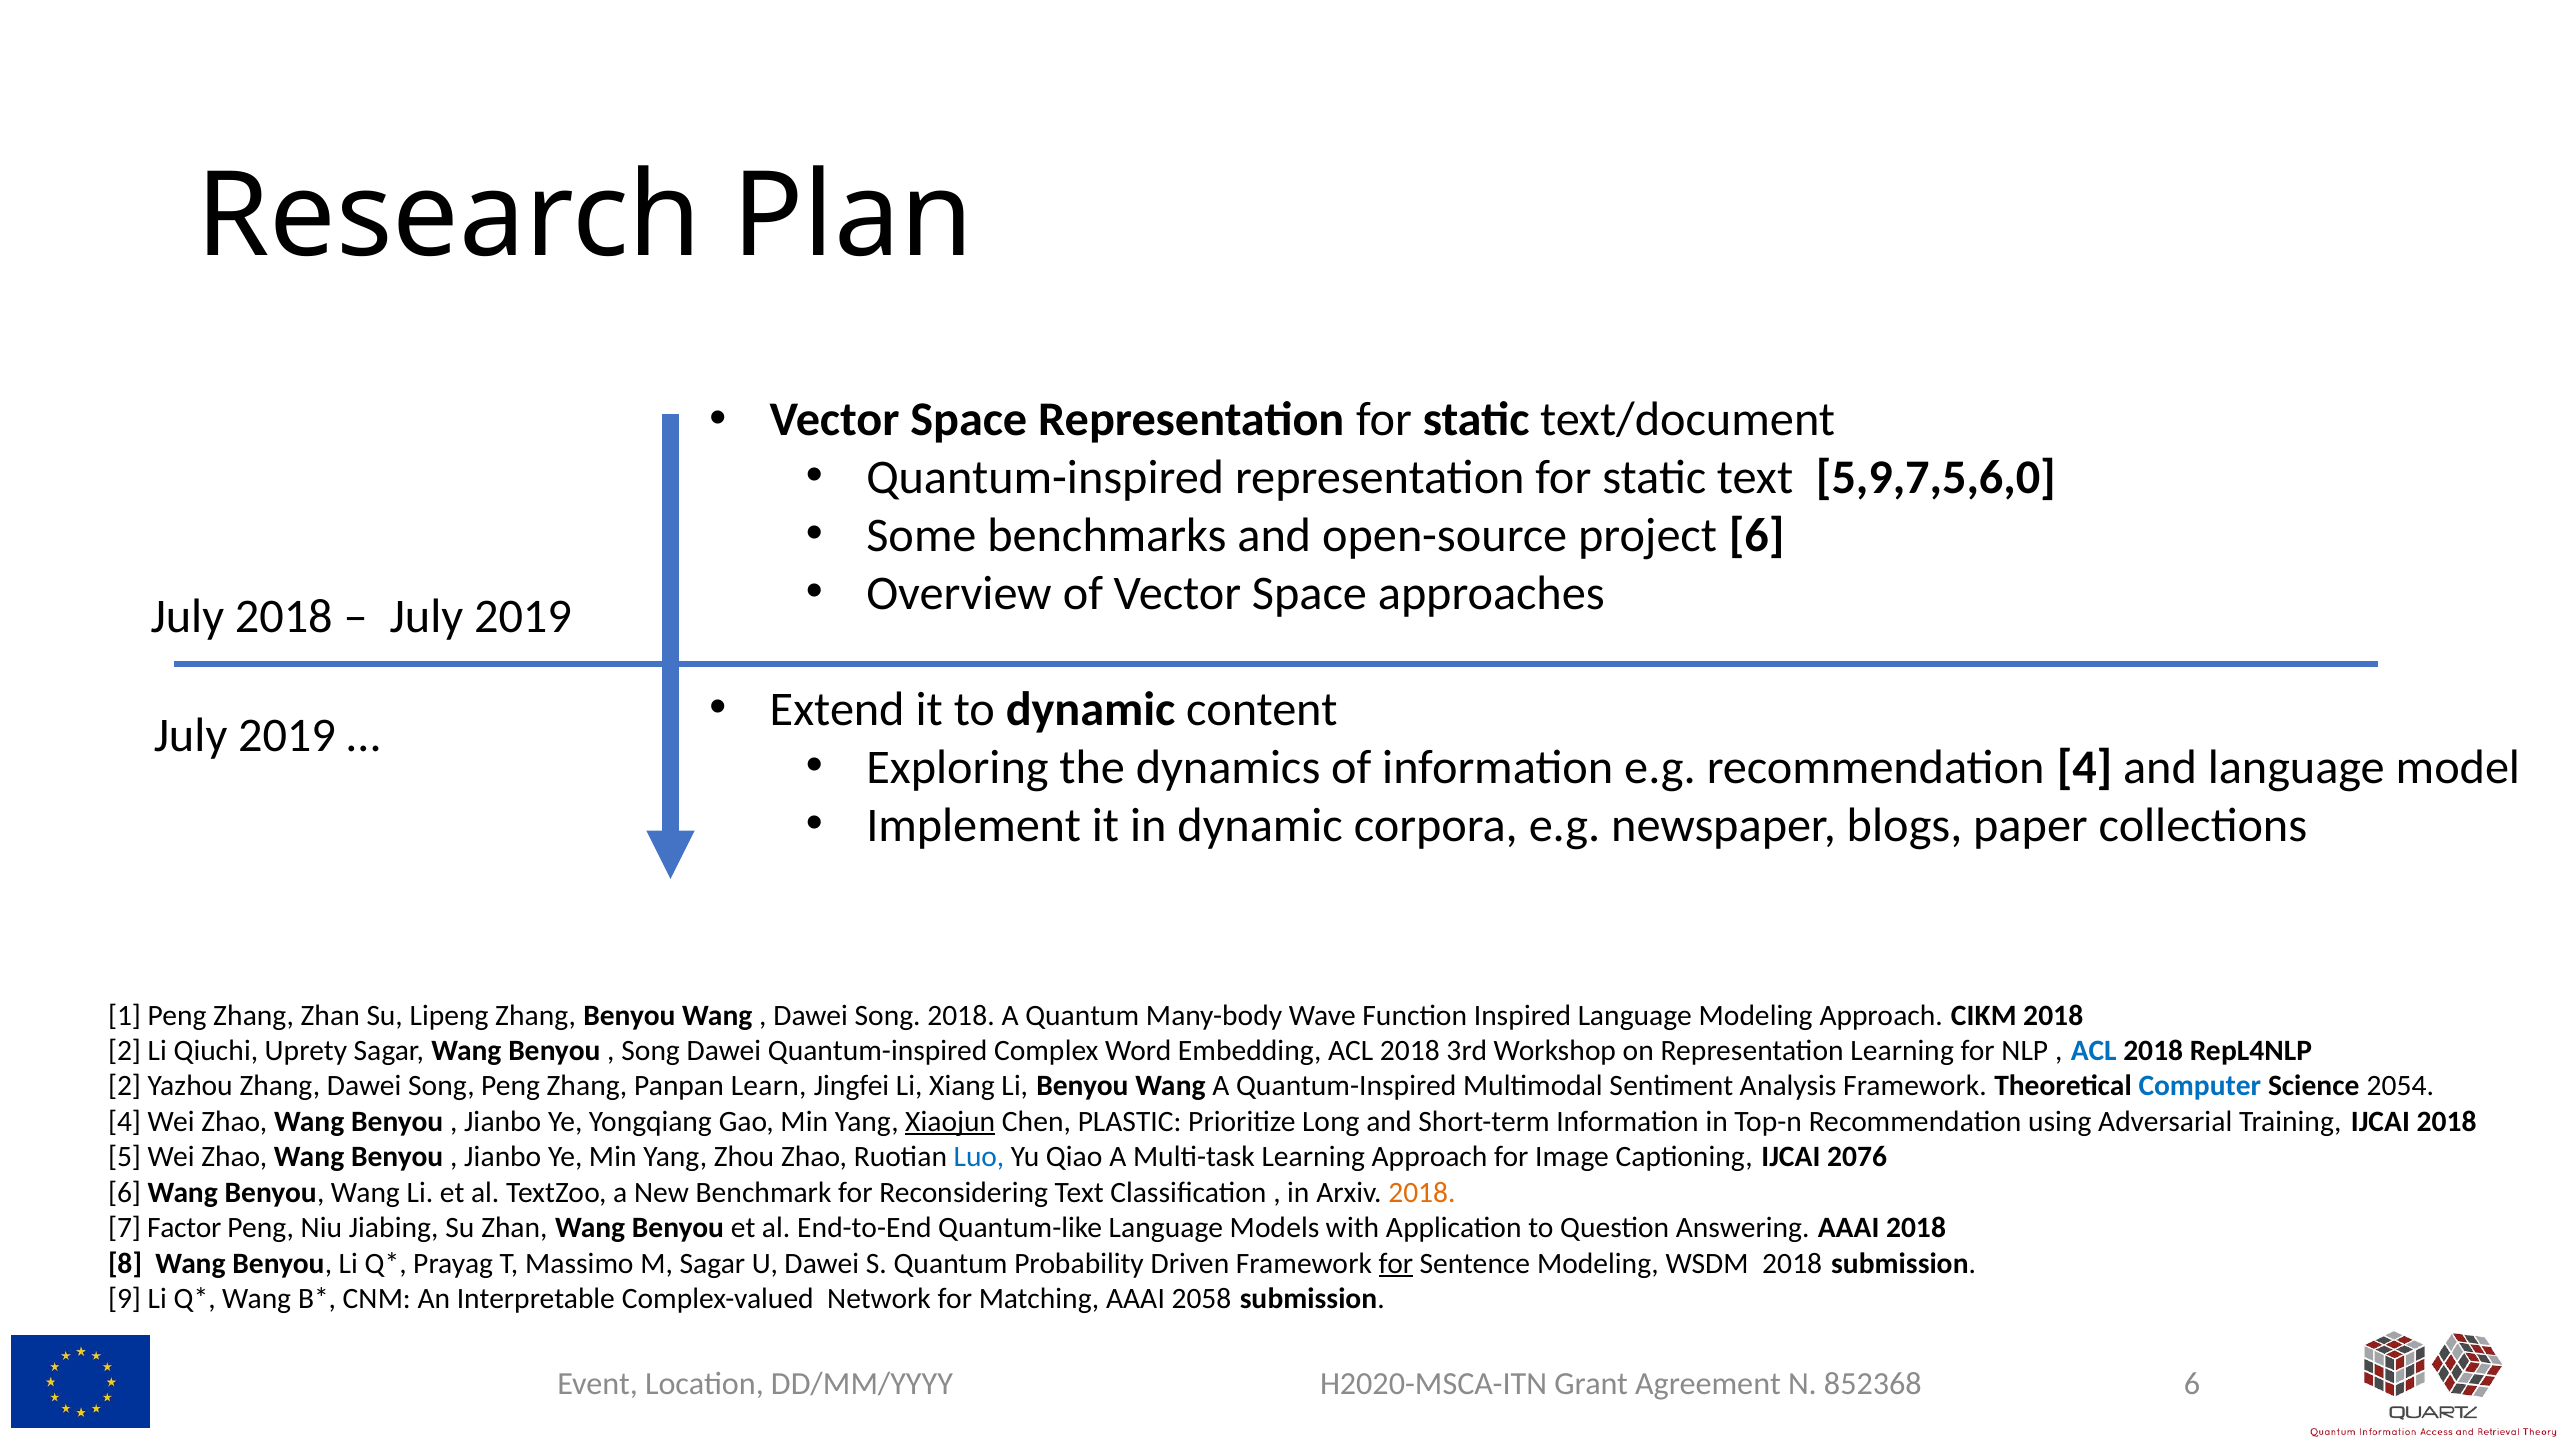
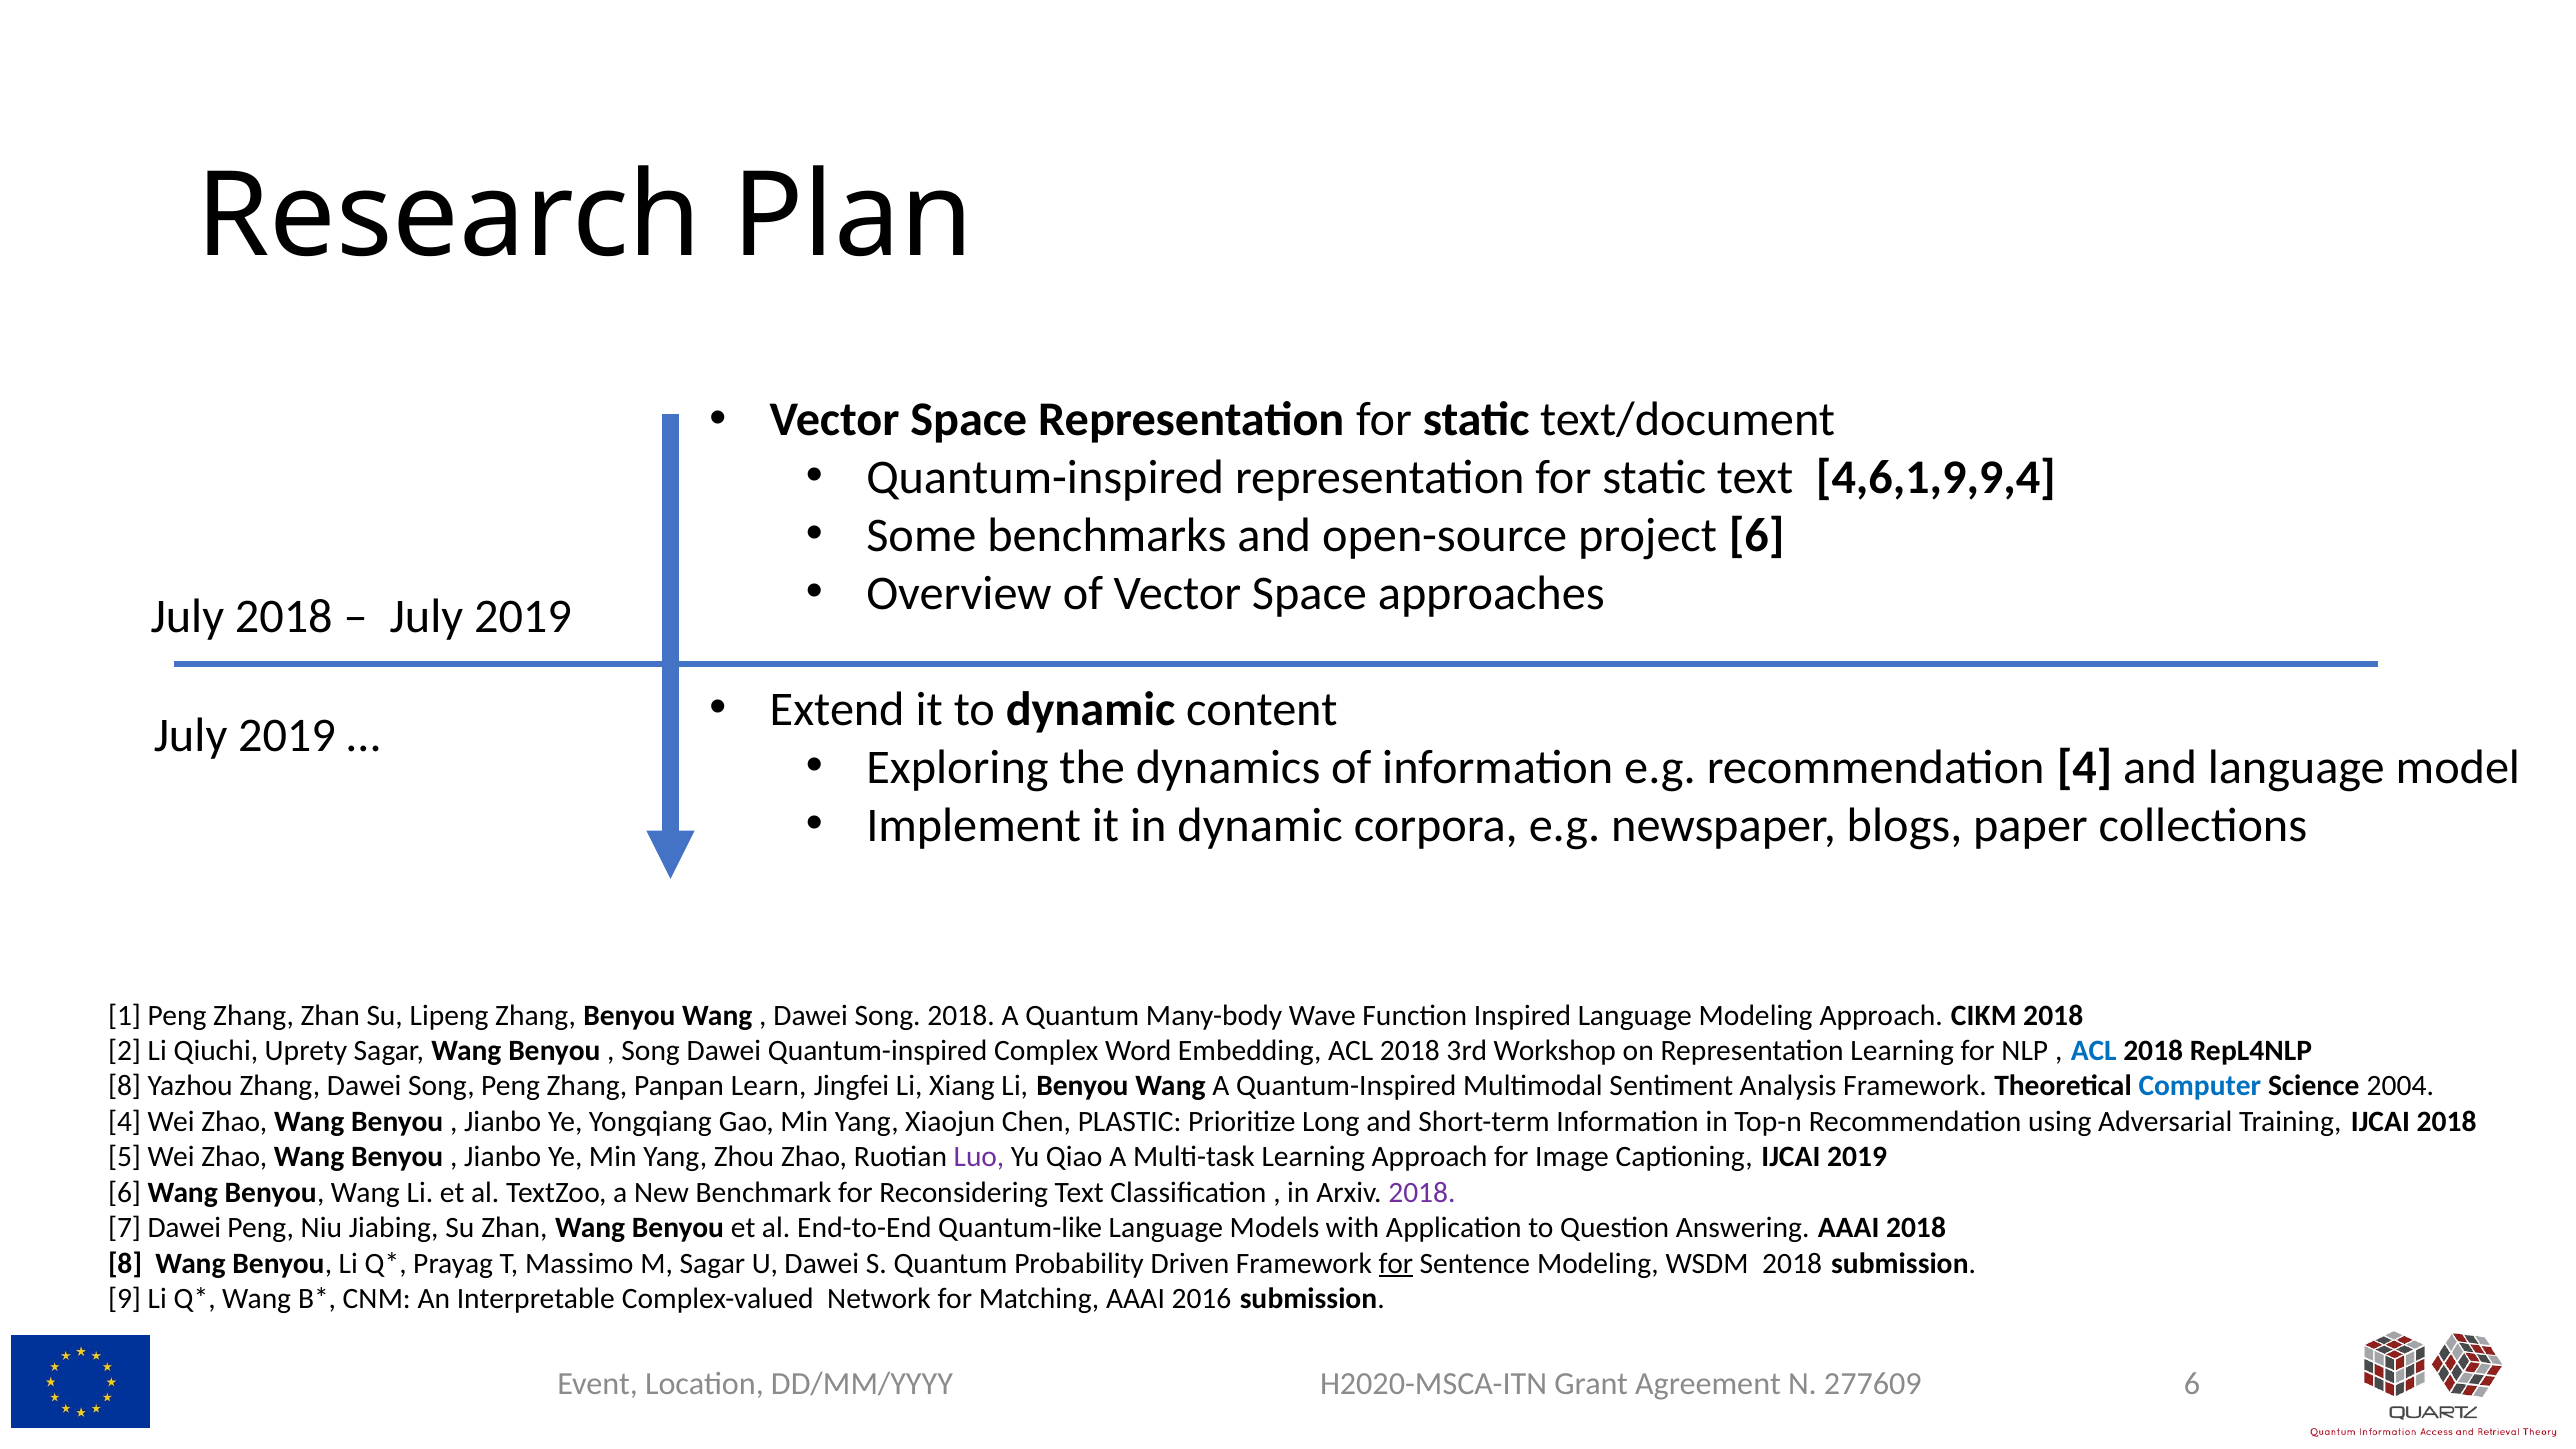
5,9,7,5,6,0: 5,9,7,5,6,0 -> 4,6,1,9,9,4 (1936, 478)
2: 2 -> 8 (125, 1086)
2054: 2054 -> 2004 (2400, 1086)
Xiaojun underline: present -> none (950, 1122)
Luo colour: blue -> purple (979, 1157)
IJCAI 2076: 2076 -> 2019 (1857, 1157)
2018 colour: orange -> purple (1422, 1193)
7 Factor: Factor -> Dawei (184, 1228)
2058: 2058 -> 2016 (1201, 1299)
852368: 852368 -> 277609 (1873, 1383)
